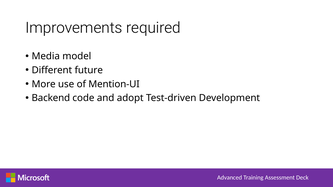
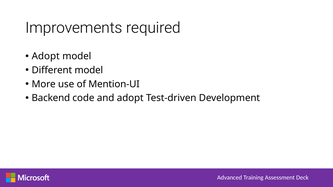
Media: Media -> Adopt (46, 56)
Different future: future -> model (89, 70)
